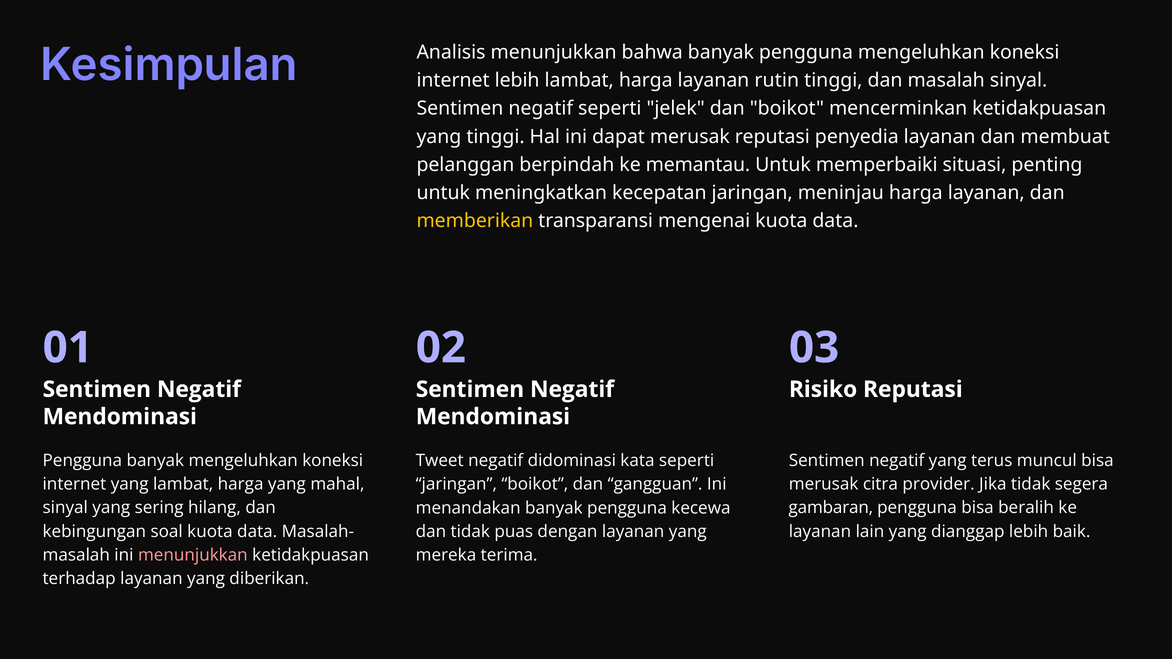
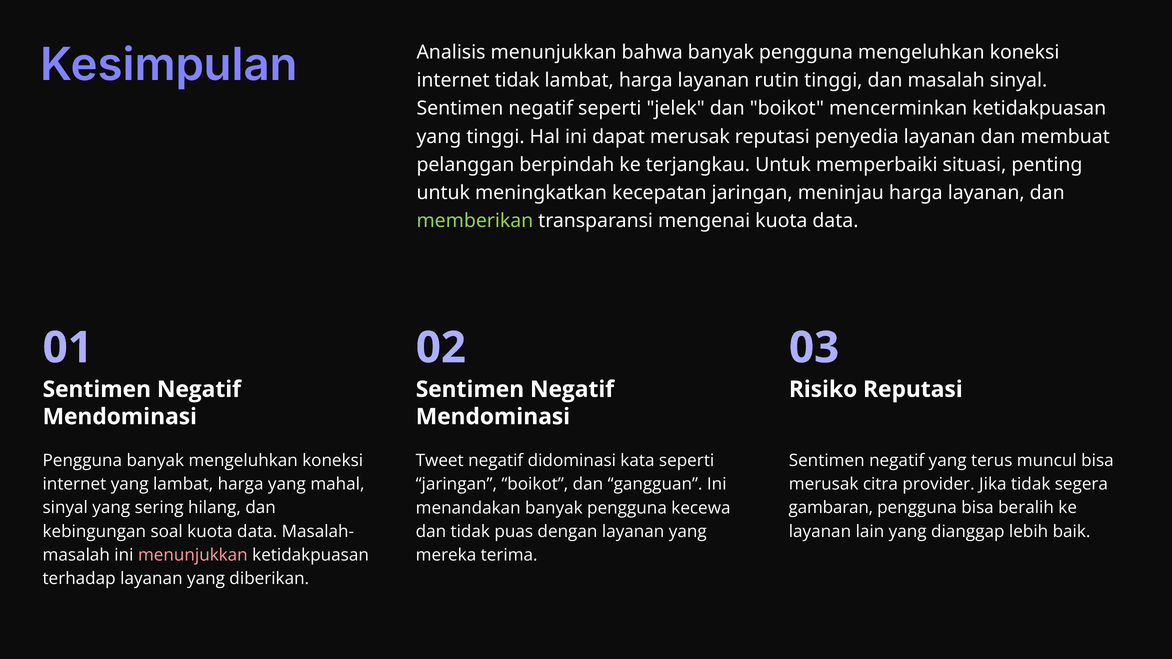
internet lebih: lebih -> tidak (517, 80)
memantau: memantau -> terjangkau (698, 165)
memberikan colour: yellow -> light green (475, 221)
